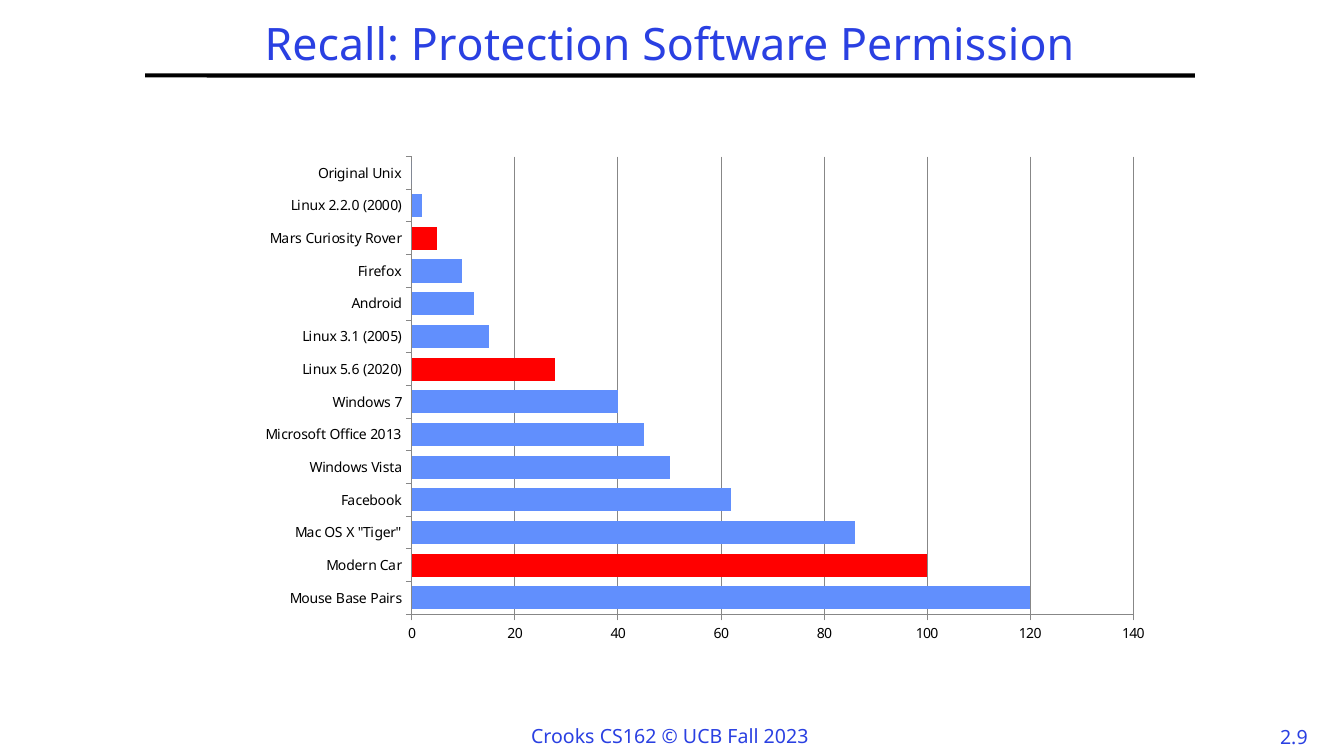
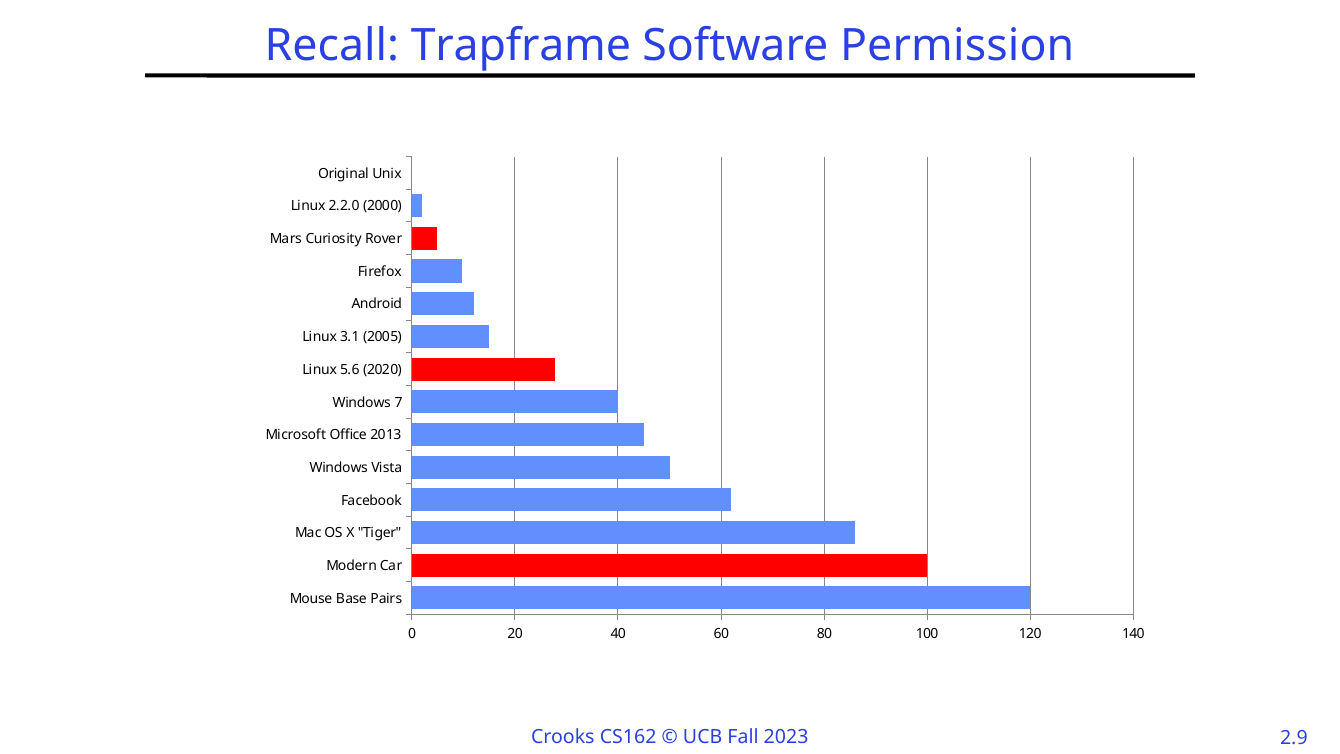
Protection: Protection -> Trapframe (521, 46)
